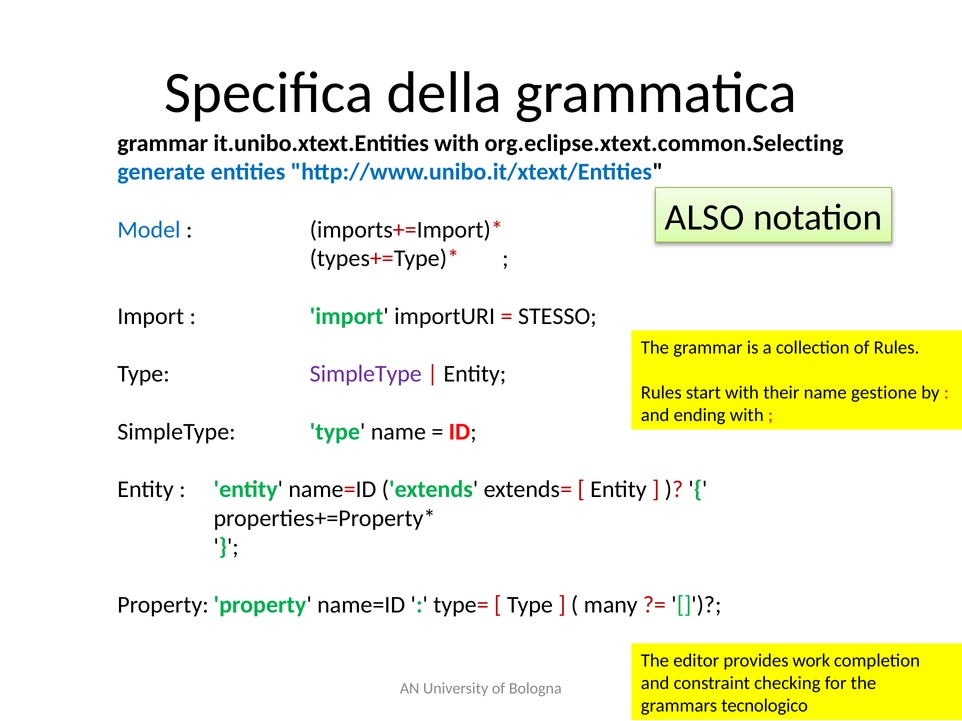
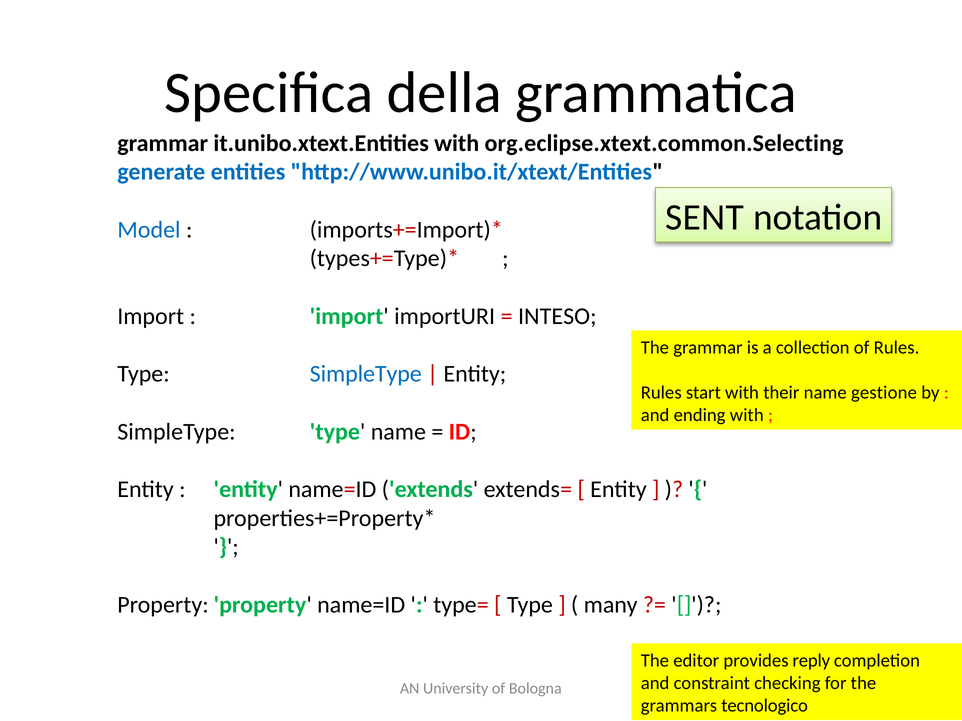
ALSO: ALSO -> SENT (705, 218)
STESSO: STESSO -> INTESO (557, 316)
SimpleType colour: purple -> blue (366, 374)
work: work -> reply (811, 661)
